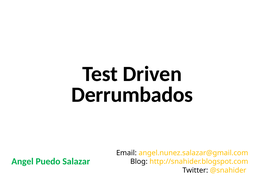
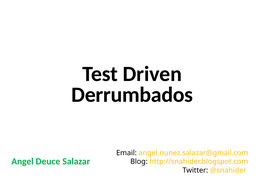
Puedo: Puedo -> Deuce (48, 161)
